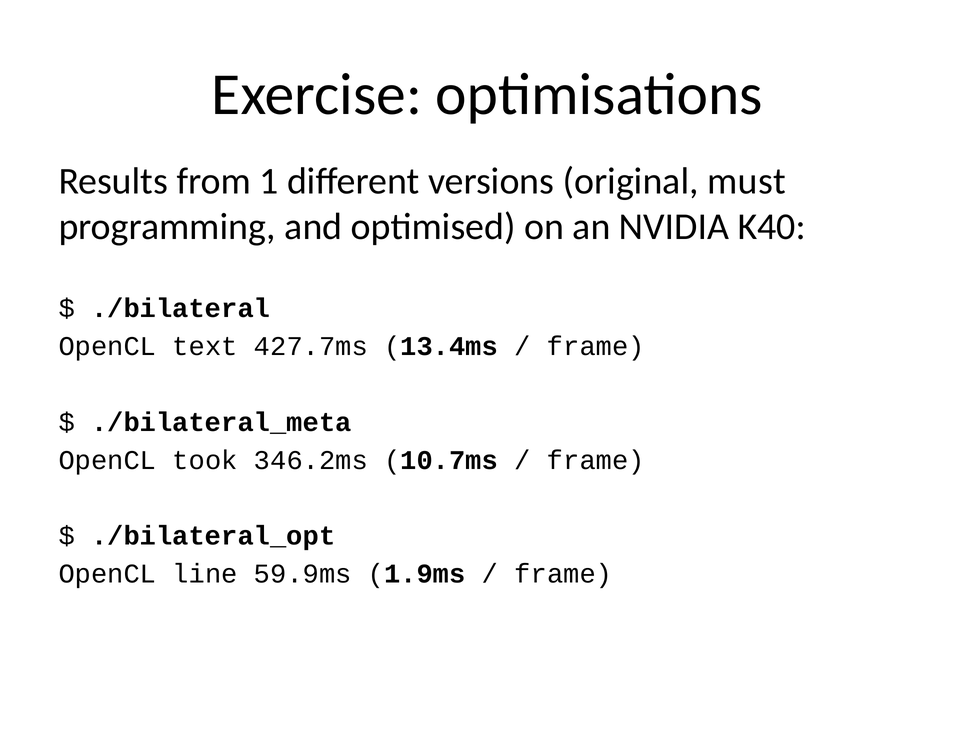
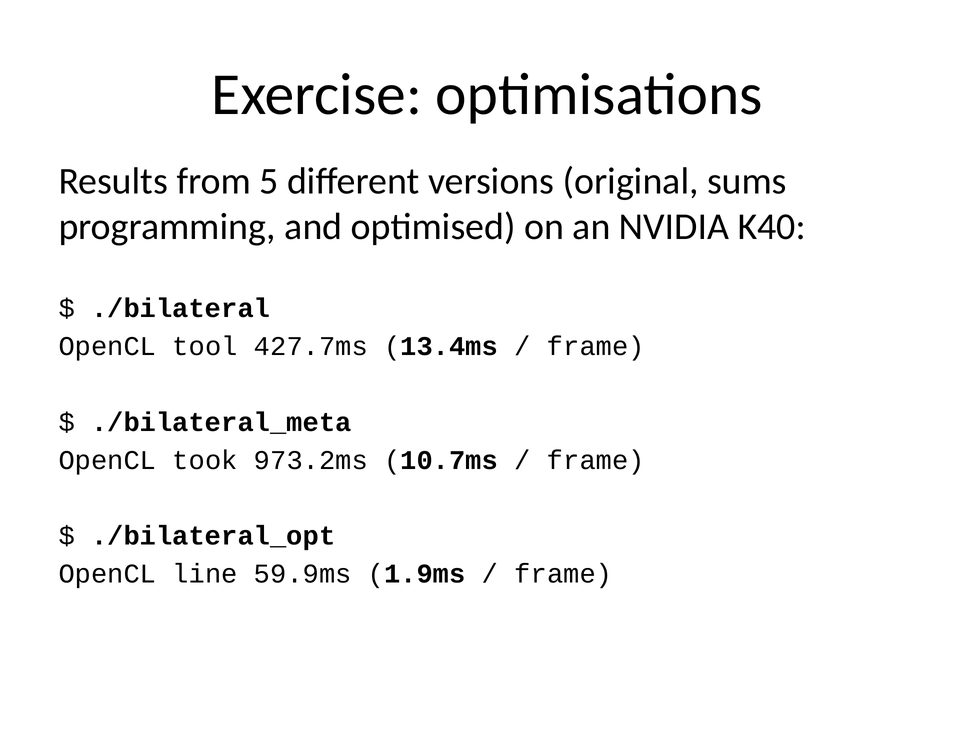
1: 1 -> 5 (269, 181)
must: must -> sums (747, 181)
text: text -> tool (205, 346)
346.2ms: 346.2ms -> 973.2ms (311, 460)
